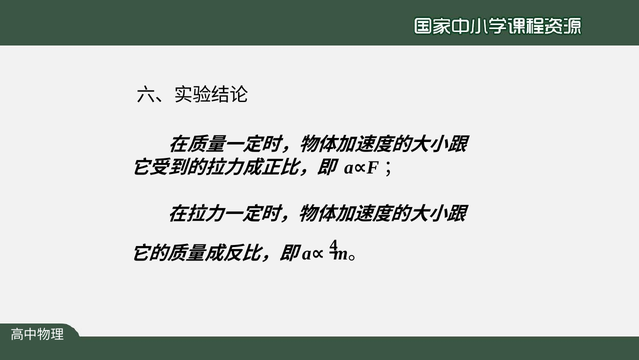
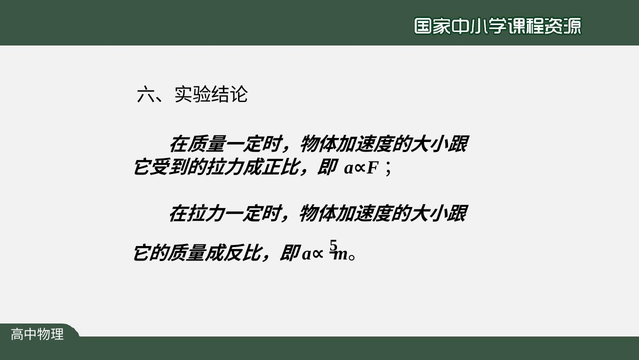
4: 4 -> 5 (334, 245)
